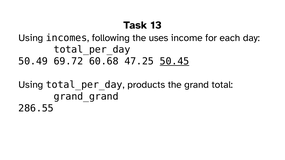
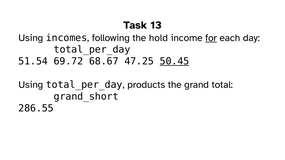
uses: uses -> hold (158, 38)
for underline: none -> present (211, 38)
50.49: 50.49 -> 51.54 (33, 61)
60.68: 60.68 -> 68.67 (104, 61)
grand_grand: grand_grand -> grand_short (86, 97)
